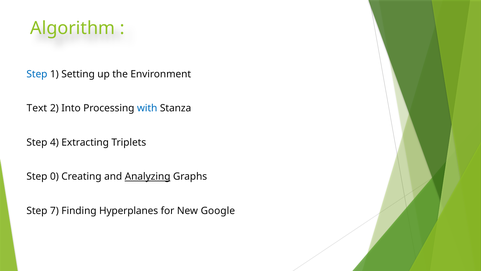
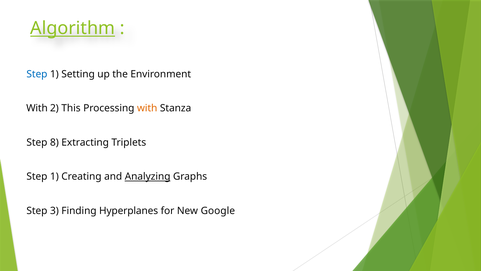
Algorithm underline: none -> present (73, 28)
Text: Text -> With (37, 108)
Into: Into -> This (71, 108)
with colour: blue -> orange (147, 108)
4: 4 -> 8 (54, 142)
0: 0 -> 1 (54, 176)
7: 7 -> 3 (54, 210)
